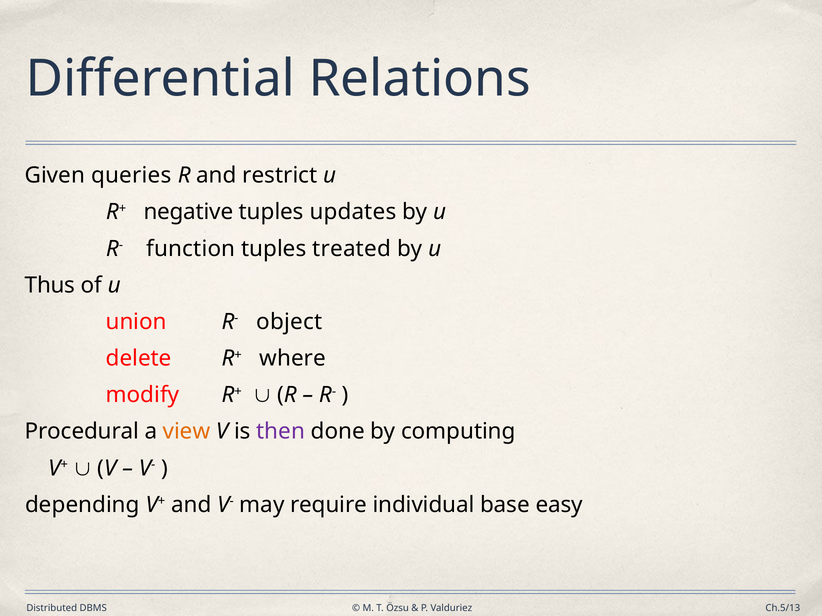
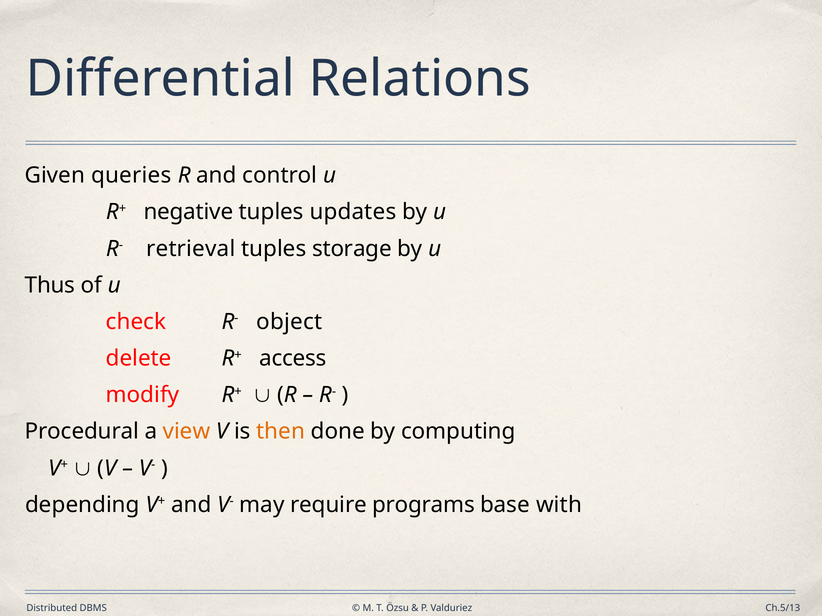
restrict: restrict -> control (280, 176)
function: function -> retrieval (191, 249)
treated: treated -> storage (352, 249)
union: union -> check (136, 322)
where: where -> access (293, 359)
then colour: purple -> orange (281, 432)
individual: individual -> programs (424, 505)
easy: easy -> with (559, 505)
